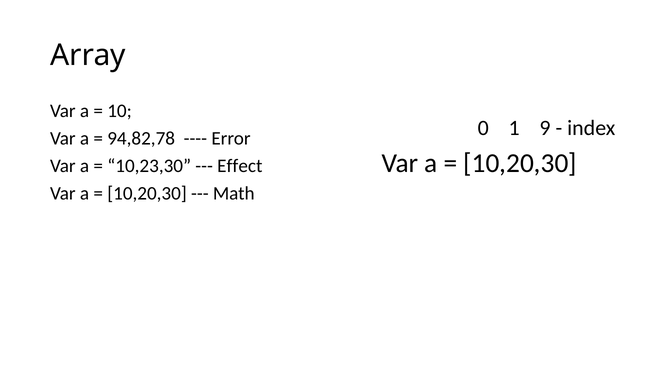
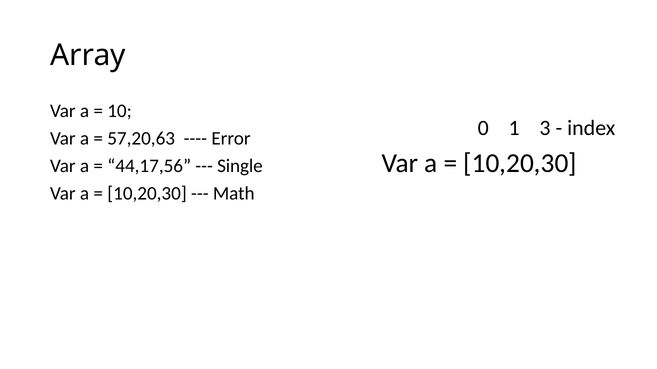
9: 9 -> 3 (545, 128)
94,82,78: 94,82,78 -> 57,20,63 (141, 139)
10,23,30: 10,23,30 -> 44,17,56 (149, 166)
Effect: Effect -> Single (240, 166)
